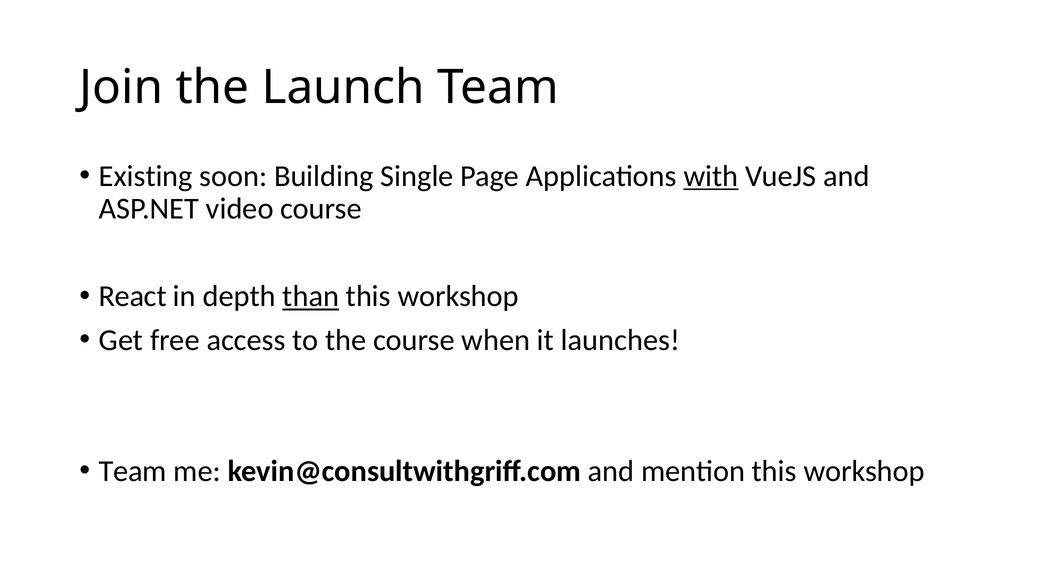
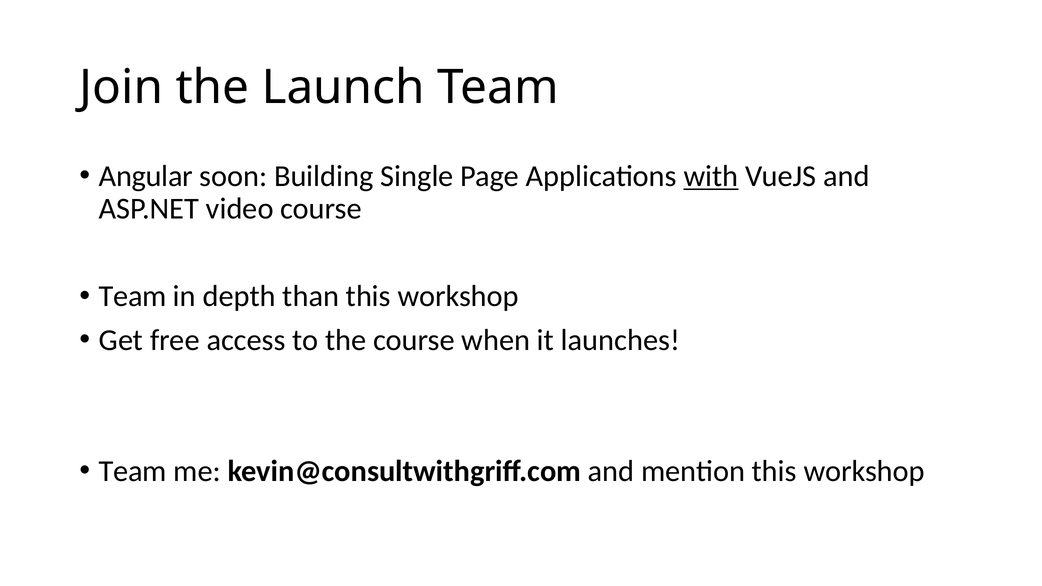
Existing: Existing -> Angular (146, 176)
React: React -> Team (133, 296)
than underline: present -> none (311, 296)
